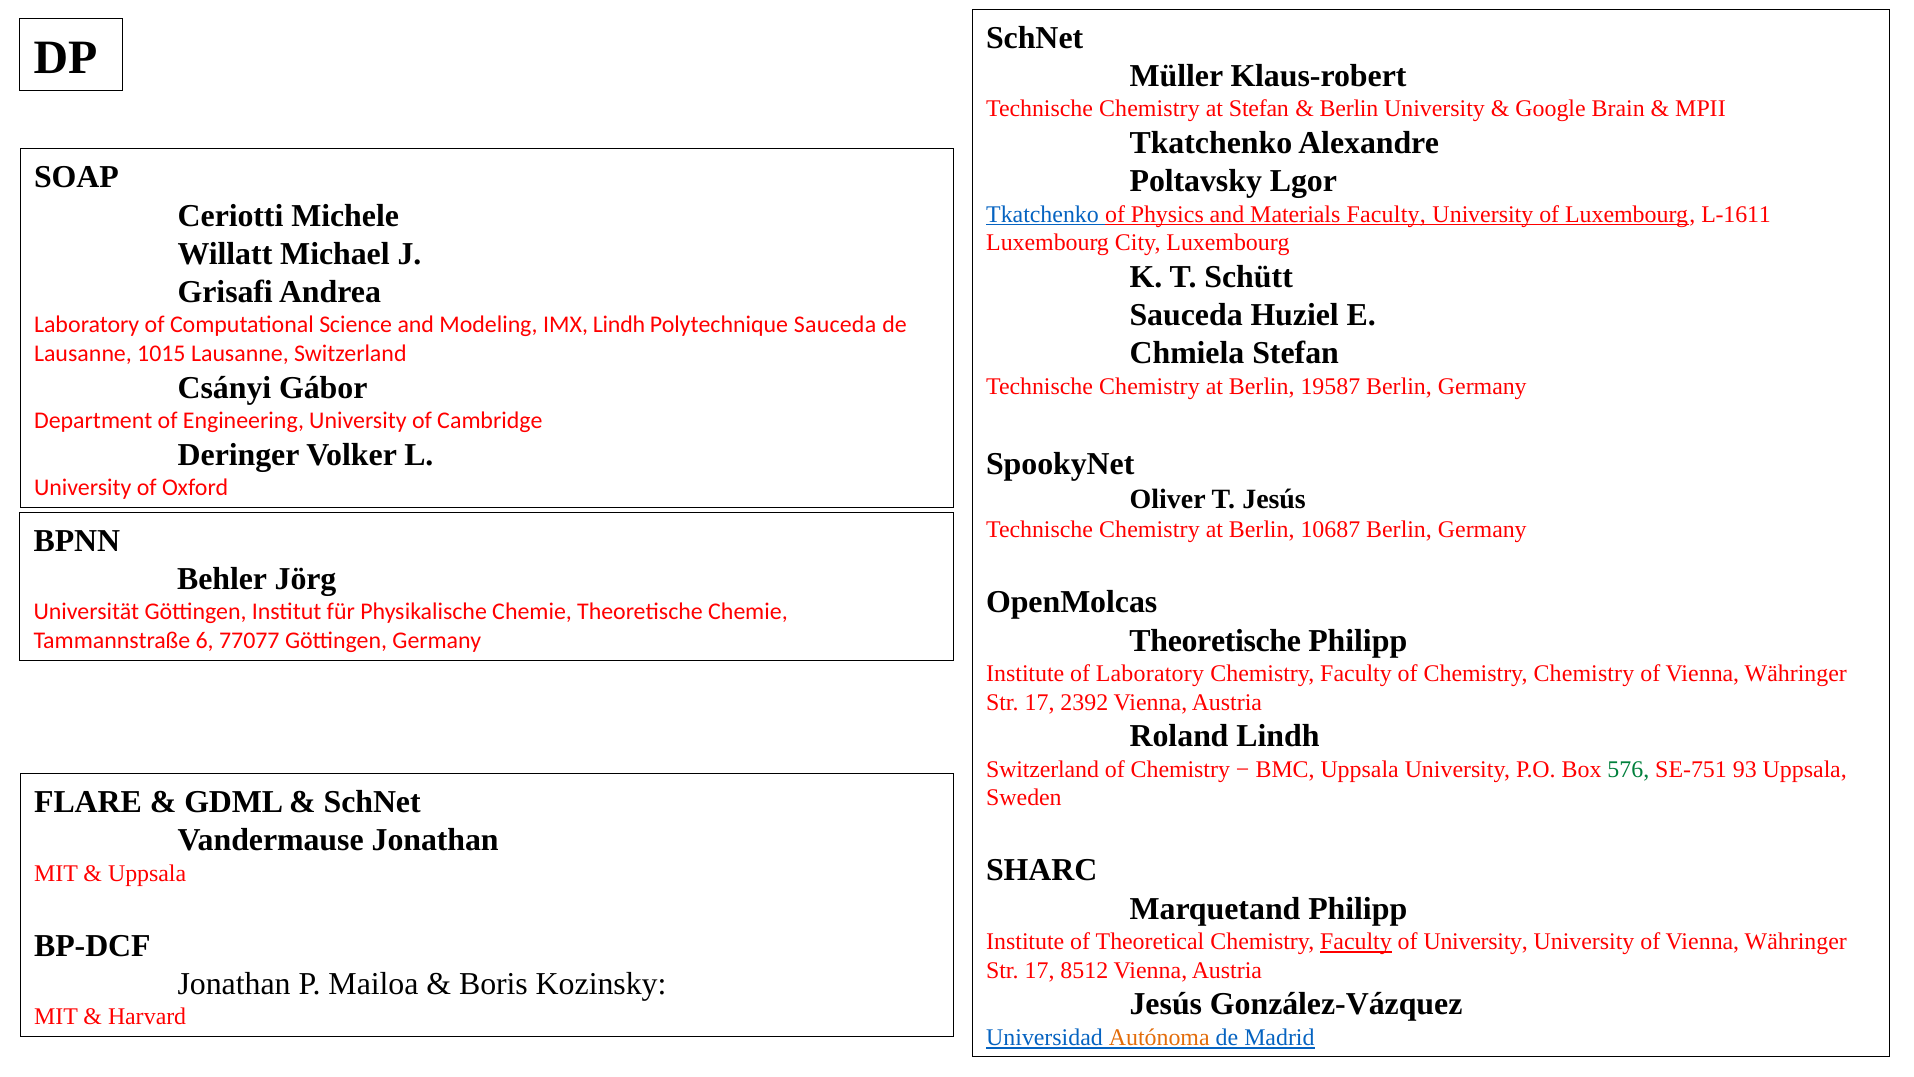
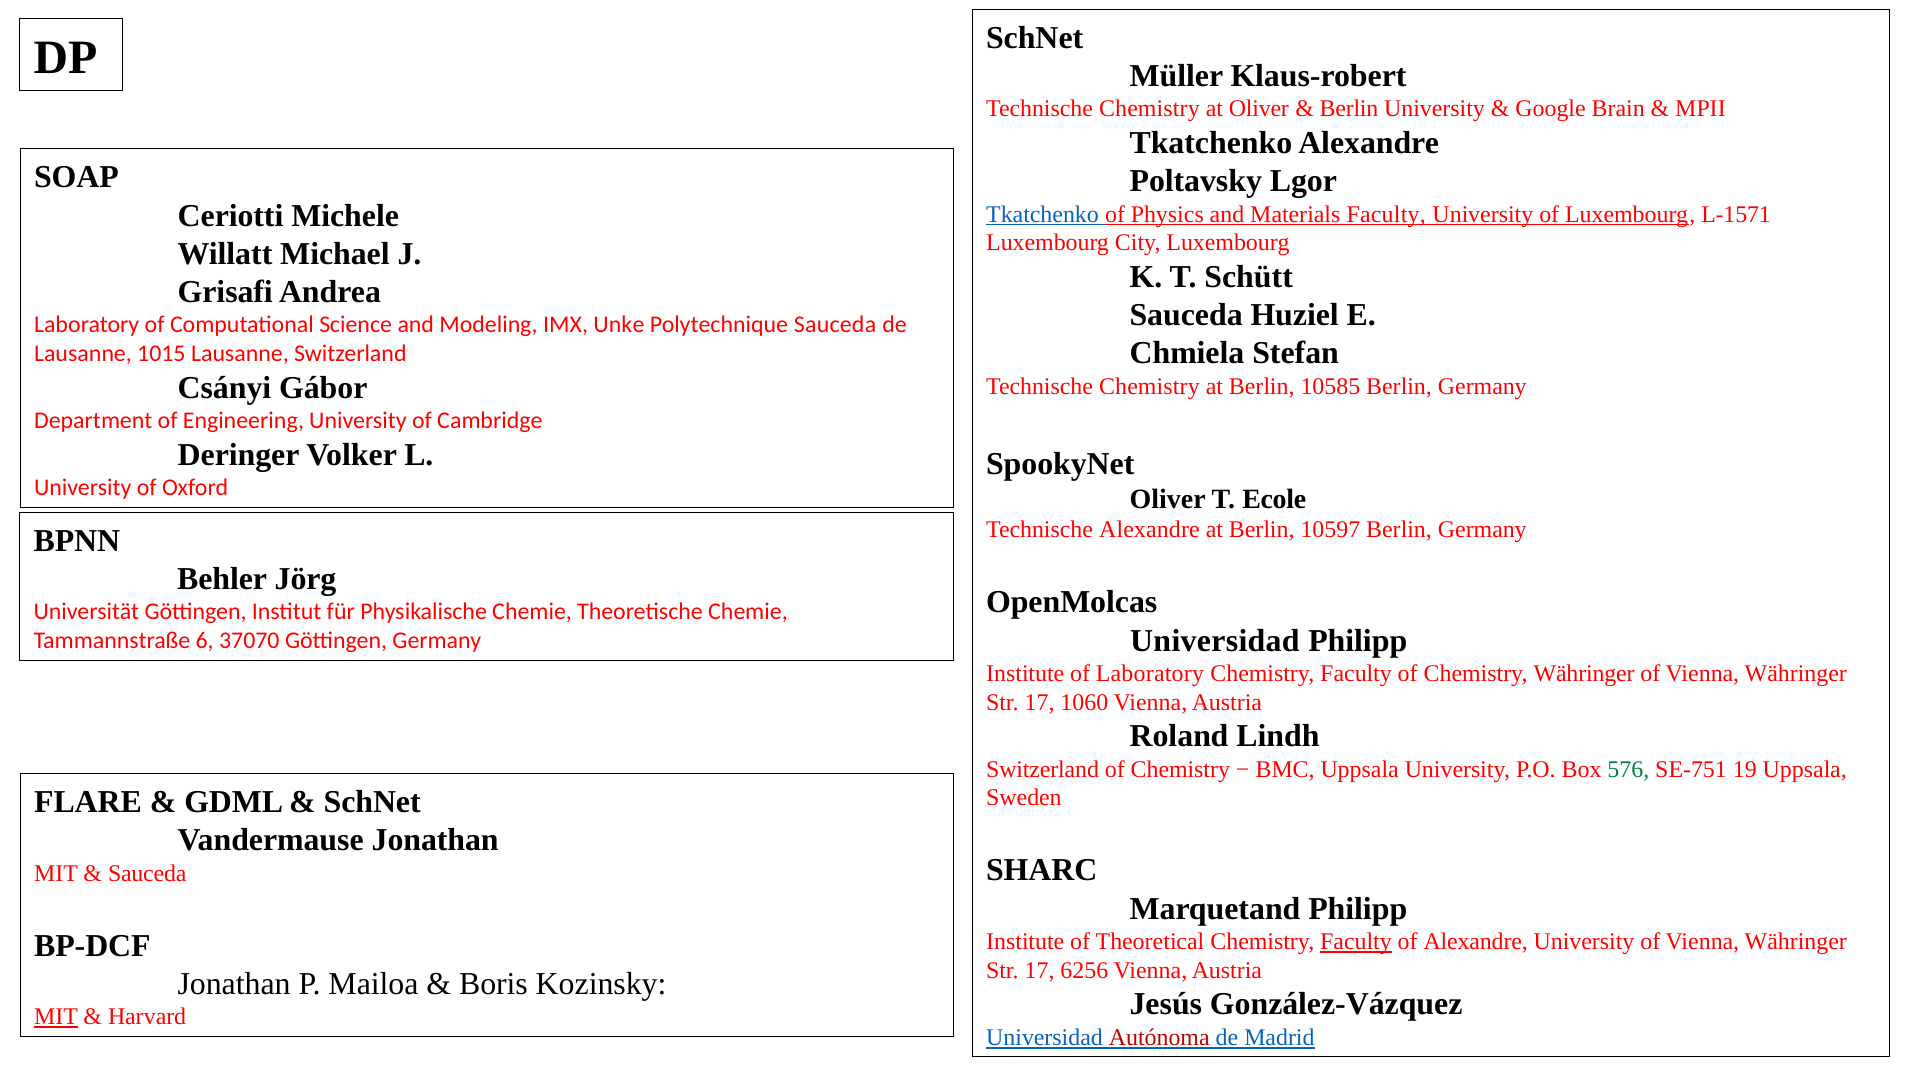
at Stefan: Stefan -> Oliver (1259, 109)
L-1611: L-1611 -> L-1571 (1736, 214)
IMX Lindh: Lindh -> Unke (619, 325)
19587: 19587 -> 10585 (1330, 386)
T Jesús: Jesús -> Ecole (1274, 499)
Chemistry: Chemistry -> Alexandre (1149, 530)
10687: 10687 -> 10597 (1330, 530)
Theoretische: Theoretische -> Universidad (1215, 640)
77077: 77077 -> 37070 (249, 640)
Chemistry Chemistry: Chemistry -> Währinger (1584, 673)
2392: 2392 -> 1060 (1084, 702)
93: 93 -> 19 (1745, 769)
Uppsala: Uppsala -> Sauceda (147, 873)
of University: University -> Alexandre (1476, 941)
8512: 8512 -> 6256 (1084, 970)
MIT underline: none -> present (56, 1017)
Autónoma colour: orange -> red (1159, 1037)
